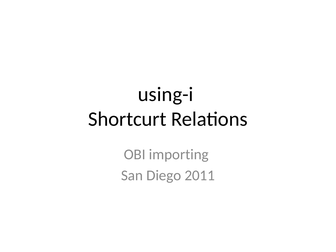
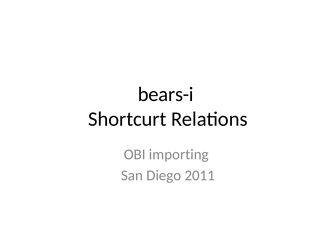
using-i: using-i -> bears-i (166, 94)
